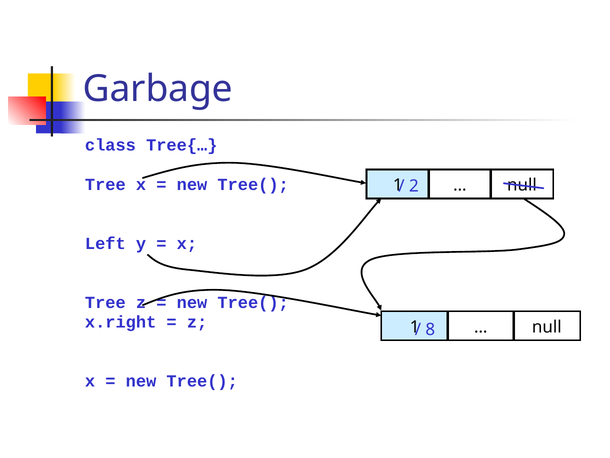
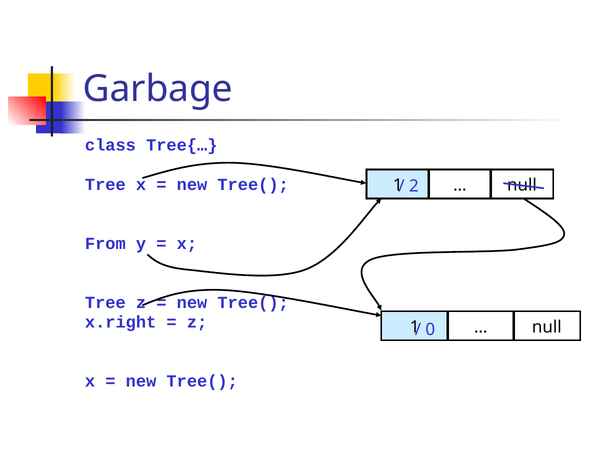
Left: Left -> From (105, 243)
8: 8 -> 0 (430, 330)
